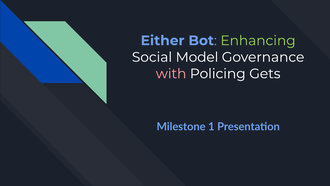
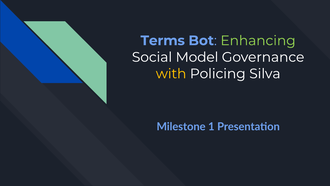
Either: Either -> Terms (163, 41)
with colour: pink -> yellow (171, 74)
Gets: Gets -> Silva (265, 74)
